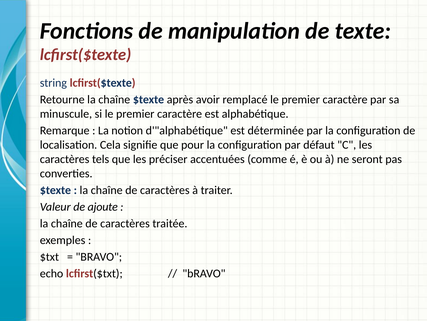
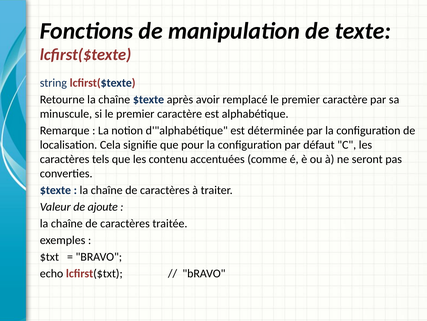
préciser: préciser -> contenu (168, 159)
